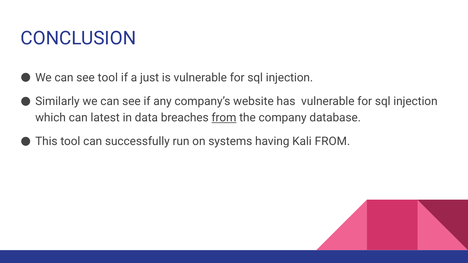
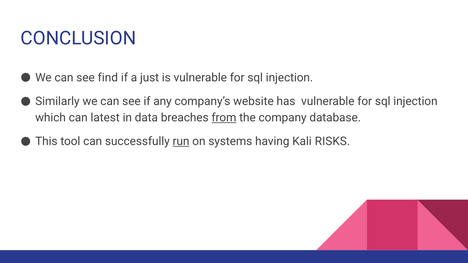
see tool: tool -> find (108, 78)
run underline: none -> present (181, 142)
Kali FROM: FROM -> RISKS (332, 142)
